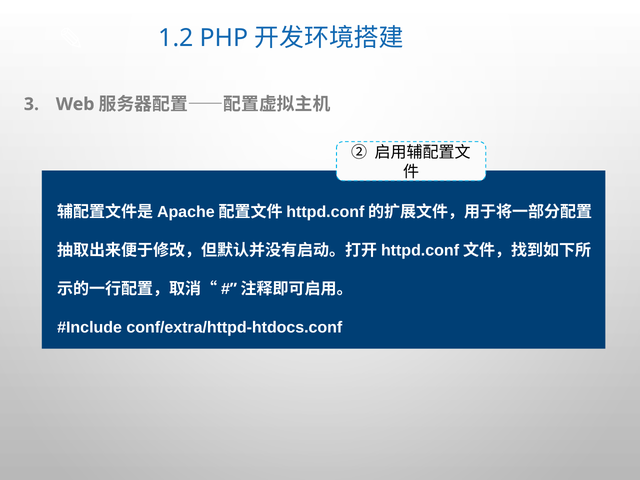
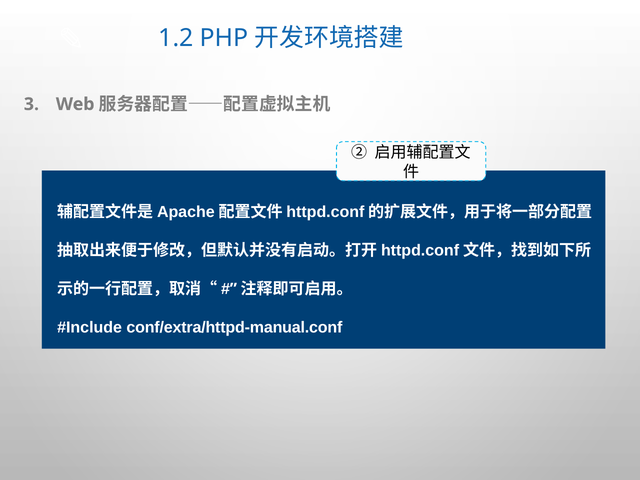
conf/extra/httpd-htdocs.conf: conf/extra/httpd-htdocs.conf -> conf/extra/httpd-manual.conf (234, 327)
